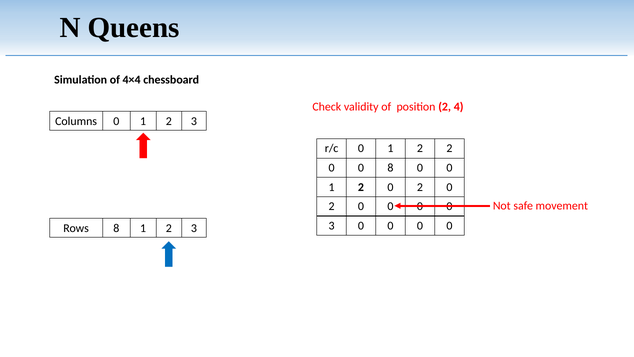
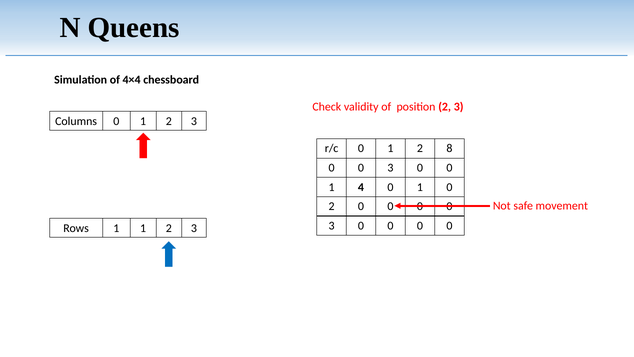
position 2 4: 4 -> 3 (459, 107)
2 2: 2 -> 8 (449, 148)
8: 8 -> 3 (390, 168)
2: 2 -> 4 (361, 187)
2: 2 -> 1 (420, 187)
Rows 8: 8 -> 1 (116, 228)
